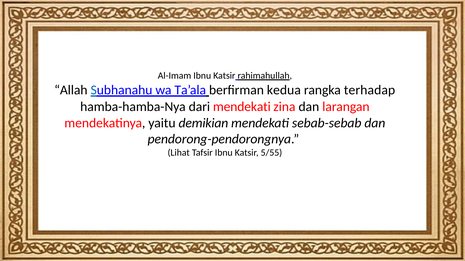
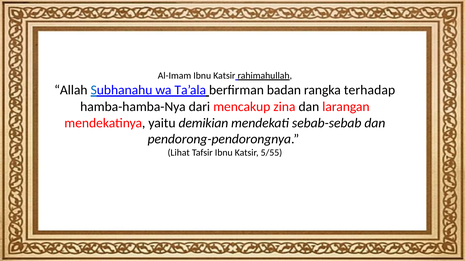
kedua: kedua -> badan (284, 90)
dari mendekati: mendekati -> mencakup (242, 107)
